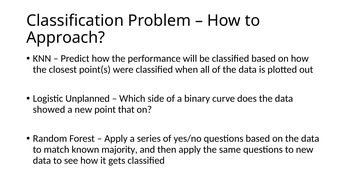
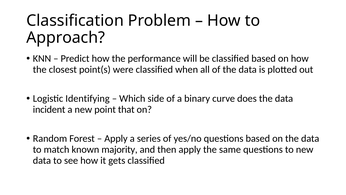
Unplanned: Unplanned -> Identifying (88, 98)
showed: showed -> incident (49, 109)
